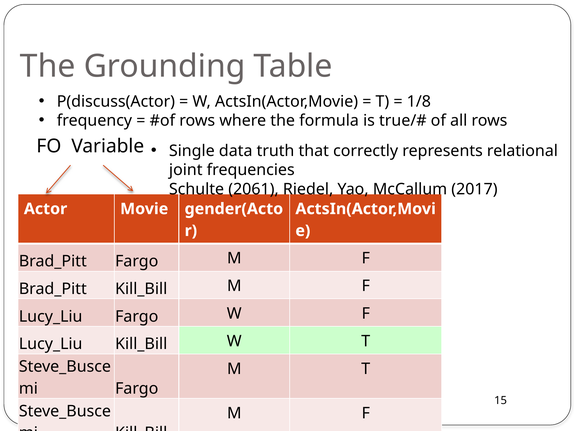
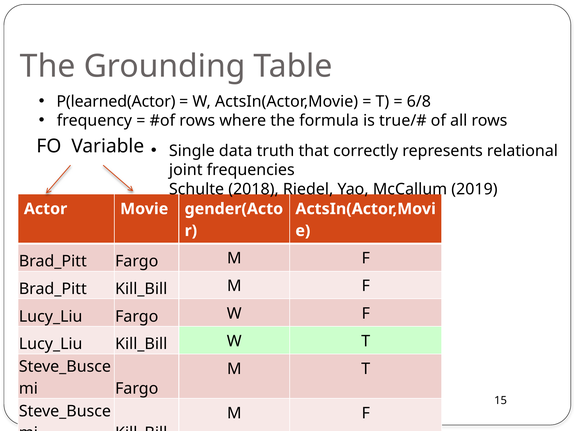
P(discuss(Actor: P(discuss(Actor -> P(learned(Actor (116, 101)
1/8: 1/8 -> 6/8 (419, 101)
2061: 2061 -> 2018 (254, 189)
2017: 2017 -> 2019 (474, 189)
